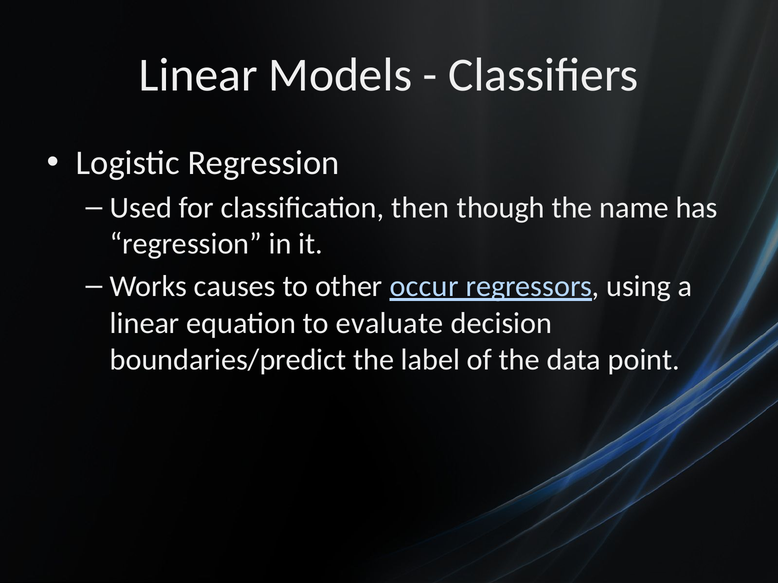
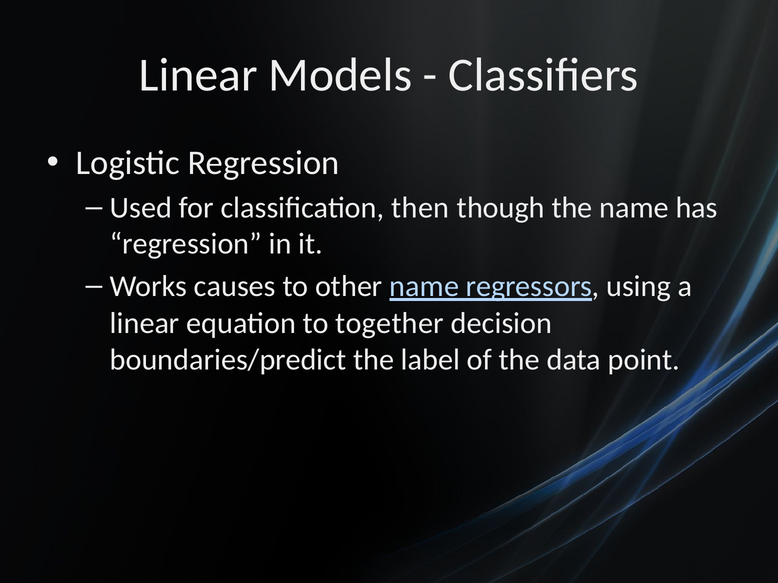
other occur: occur -> name (424, 287)
evaluate: evaluate -> together (390, 324)
